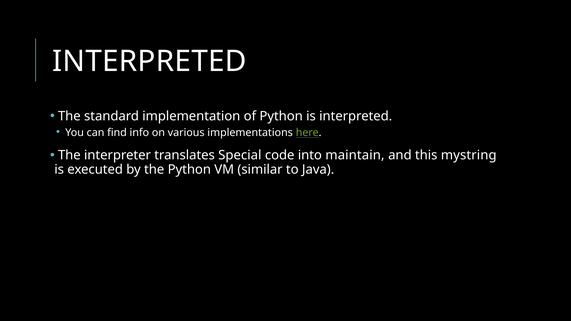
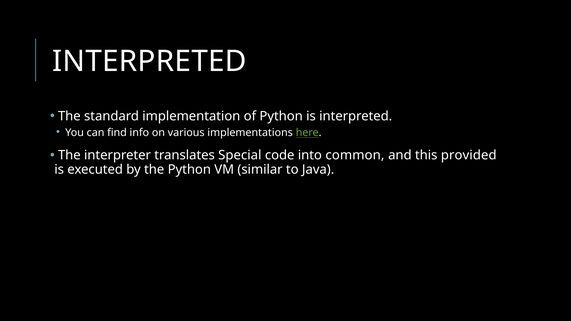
maintain: maintain -> common (355, 155)
mystring: mystring -> provided (469, 155)
